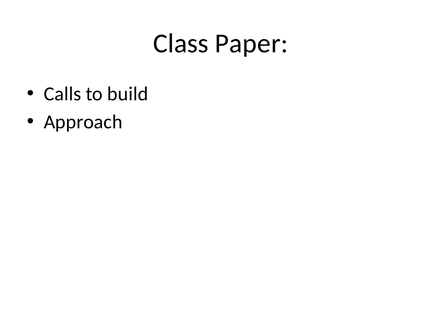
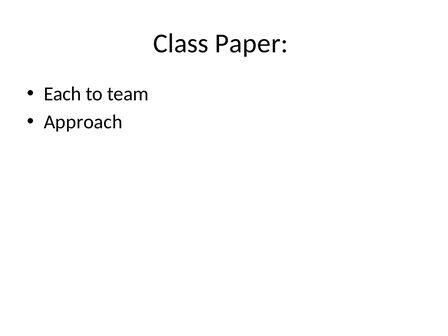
Calls: Calls -> Each (63, 94)
build: build -> team (128, 94)
